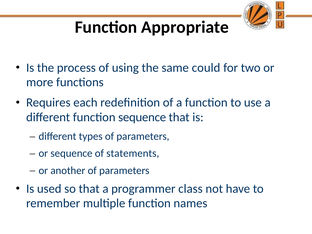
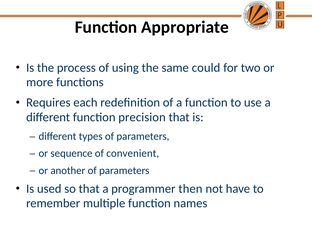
function sequence: sequence -> precision (142, 117)
statements: statements -> convenient (133, 153)
class: class -> then (190, 189)
